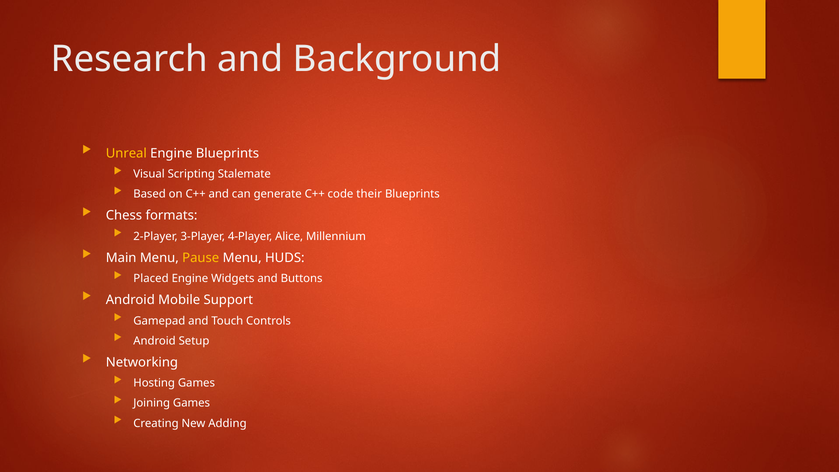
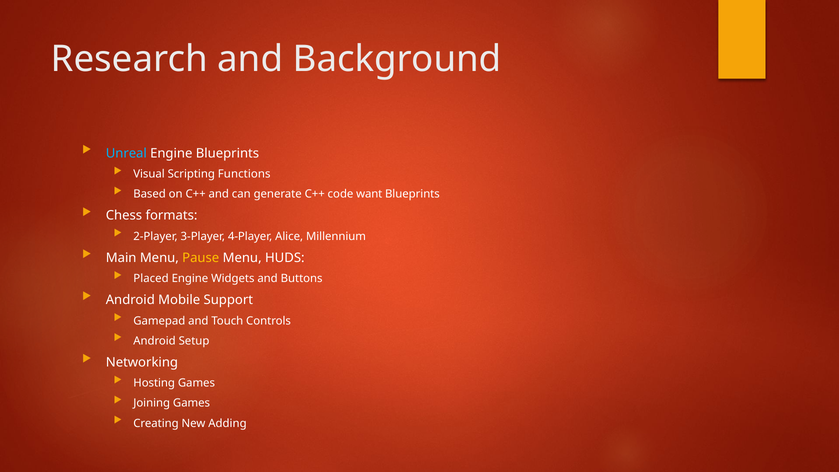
Unreal colour: yellow -> light blue (126, 153)
Stalemate: Stalemate -> Functions (244, 174)
their: their -> want (369, 194)
